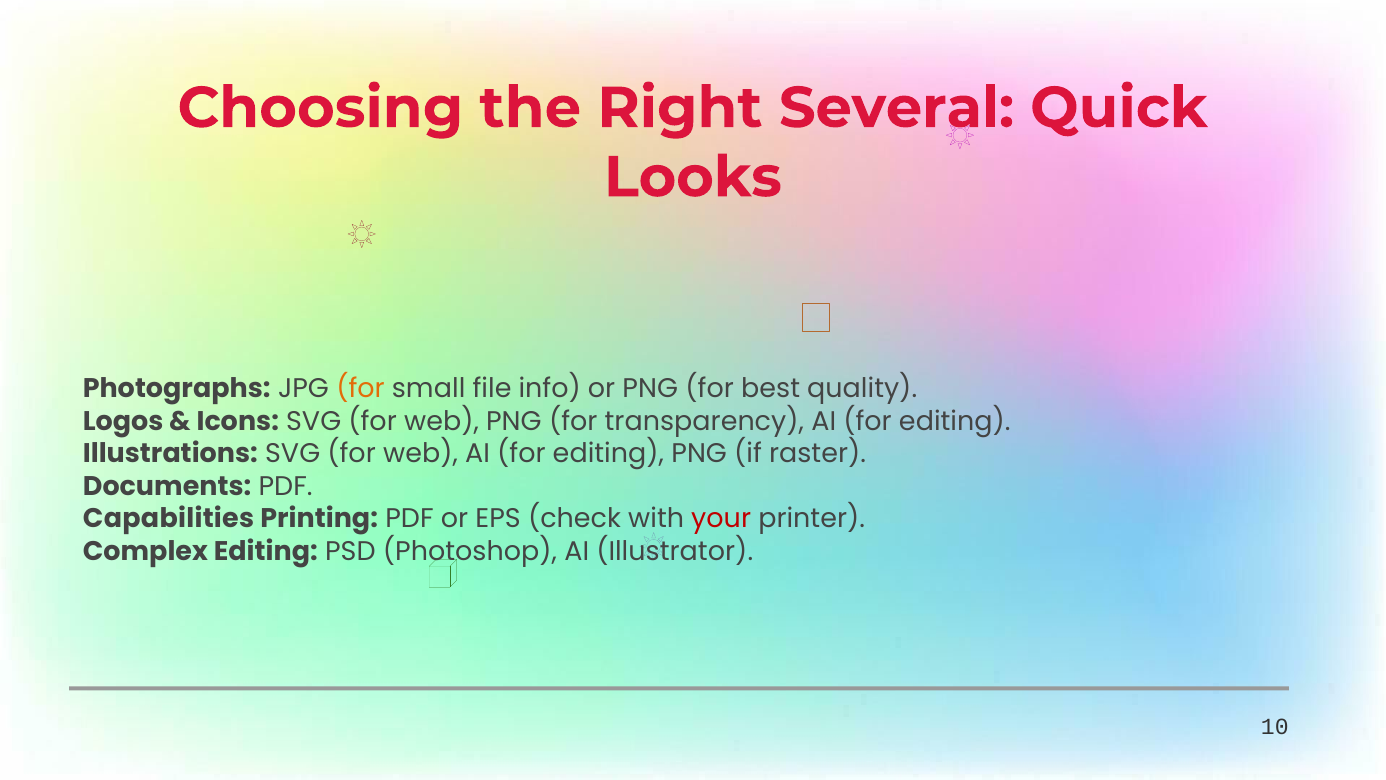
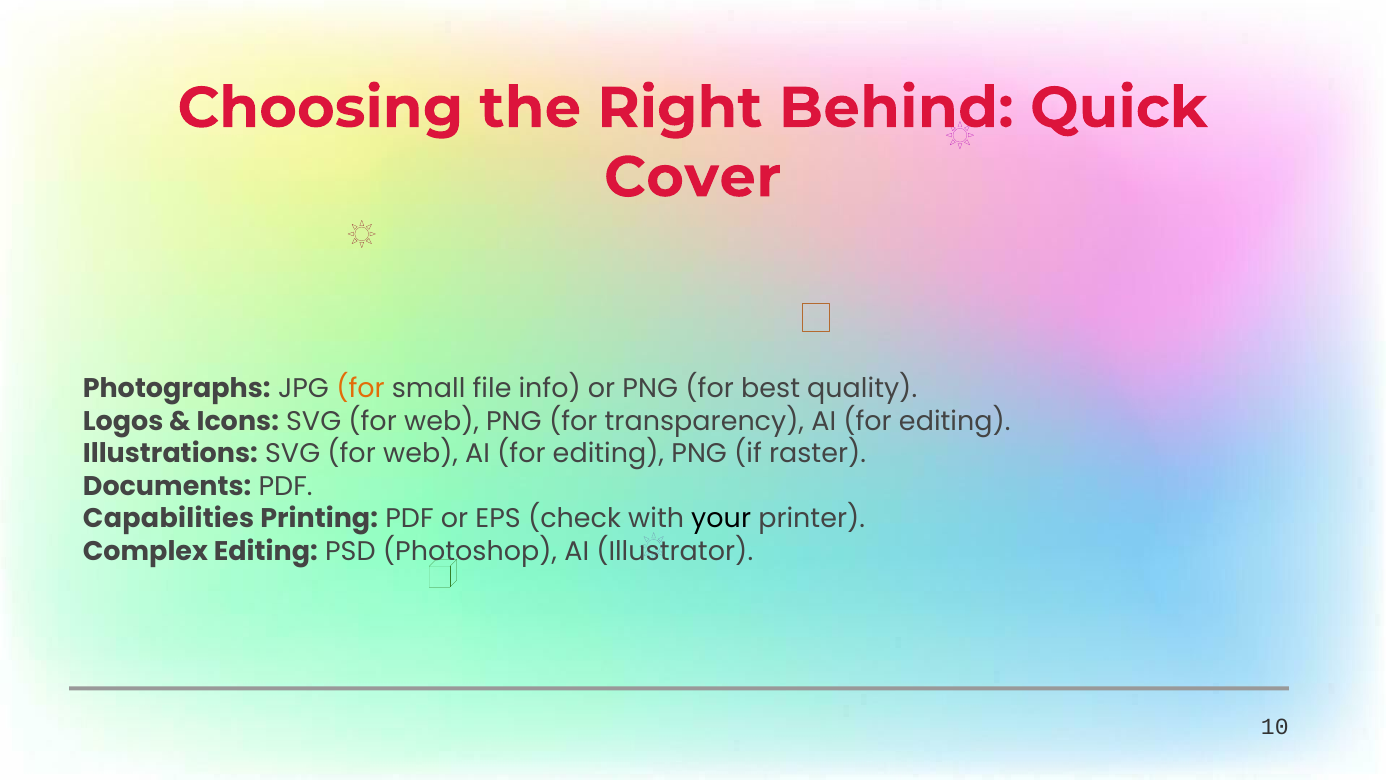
Several: Several -> Behind (896, 108)
Looks: Looks -> Cover (693, 177)
your colour: red -> black (721, 518)
